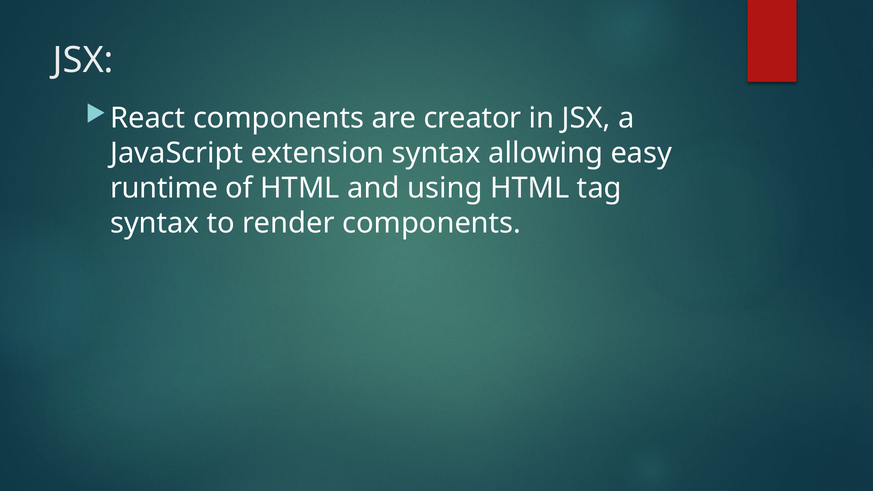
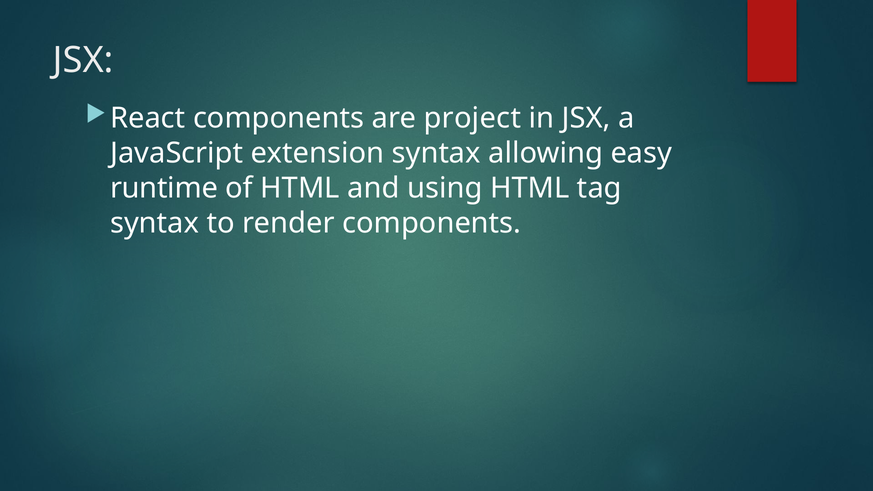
creator: creator -> project (472, 118)
